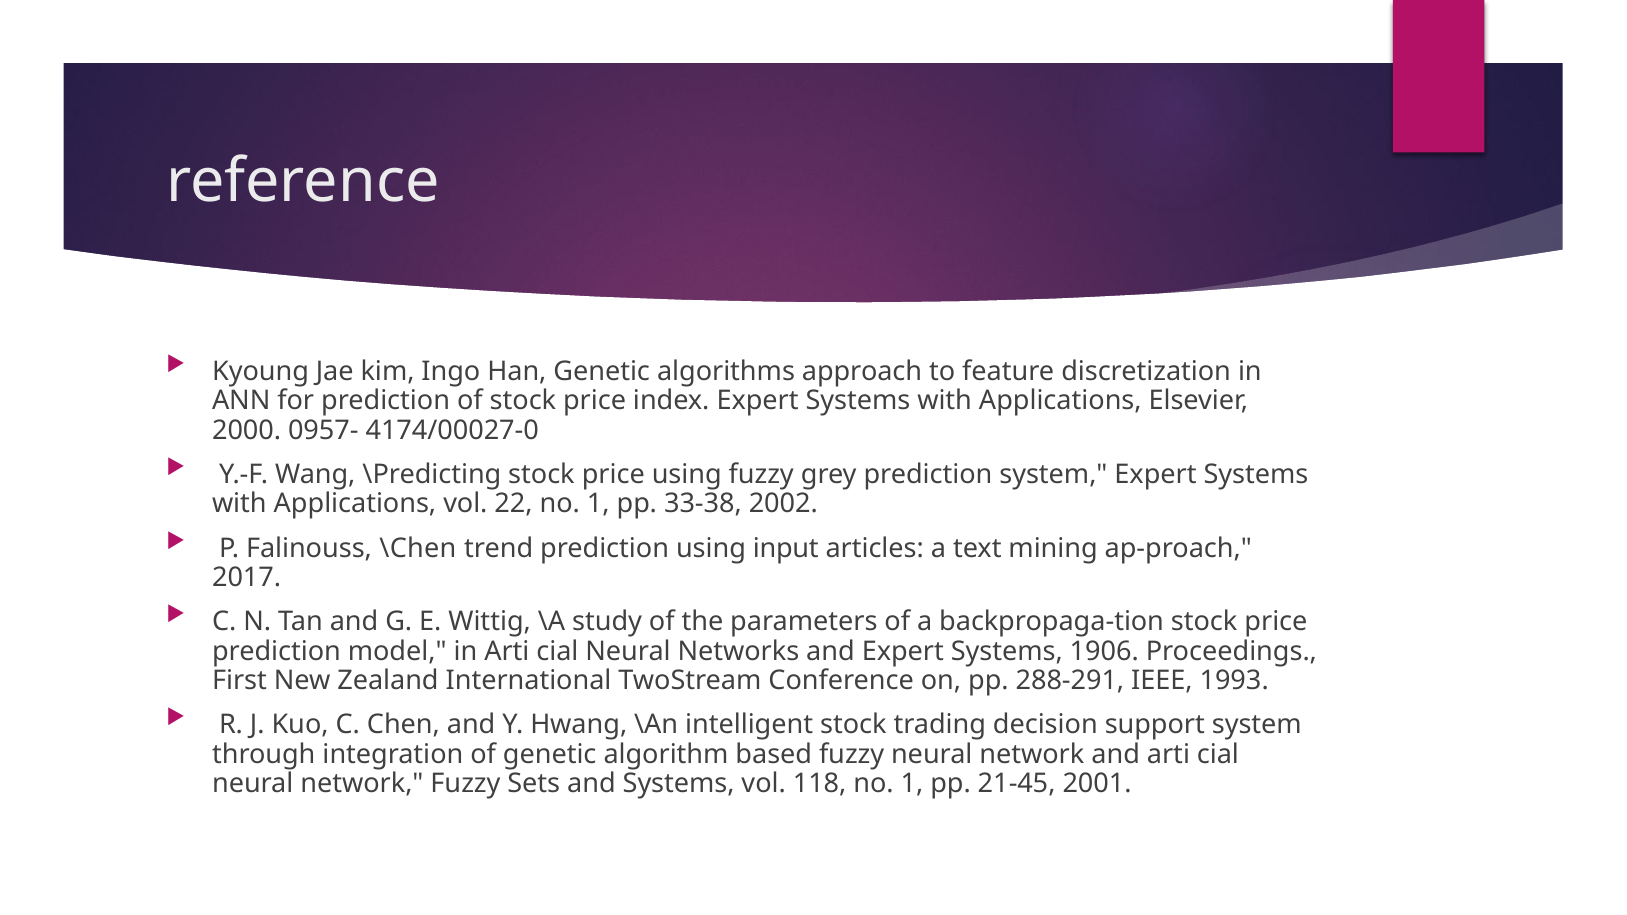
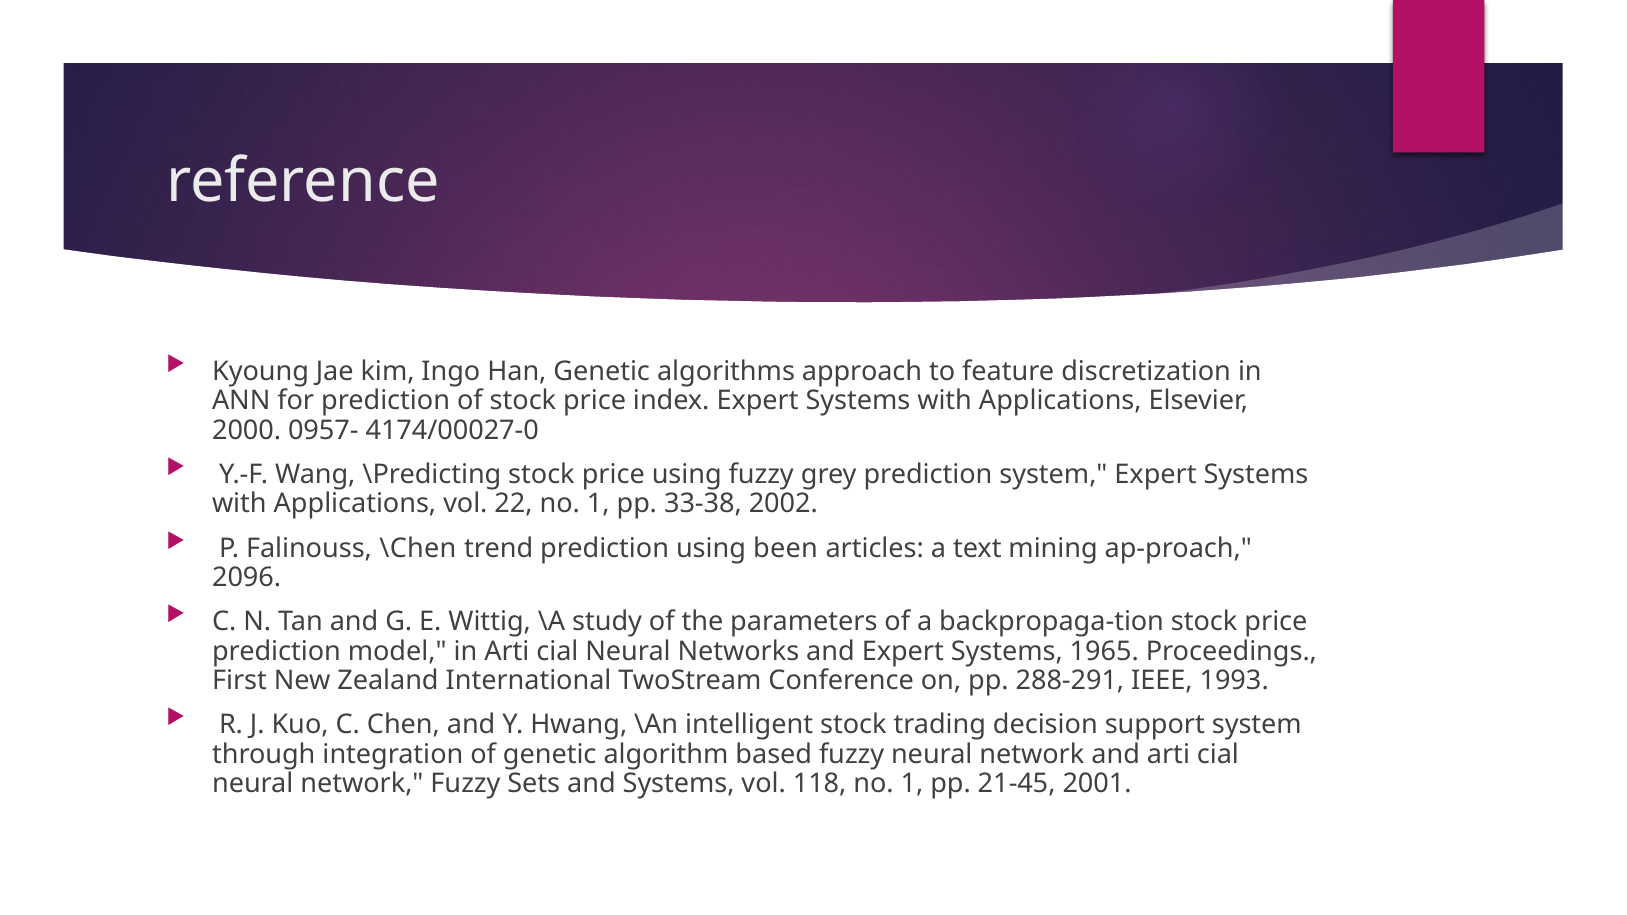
input: input -> been (786, 548)
2017: 2017 -> 2096 (247, 578)
1906: 1906 -> 1965 (1104, 651)
